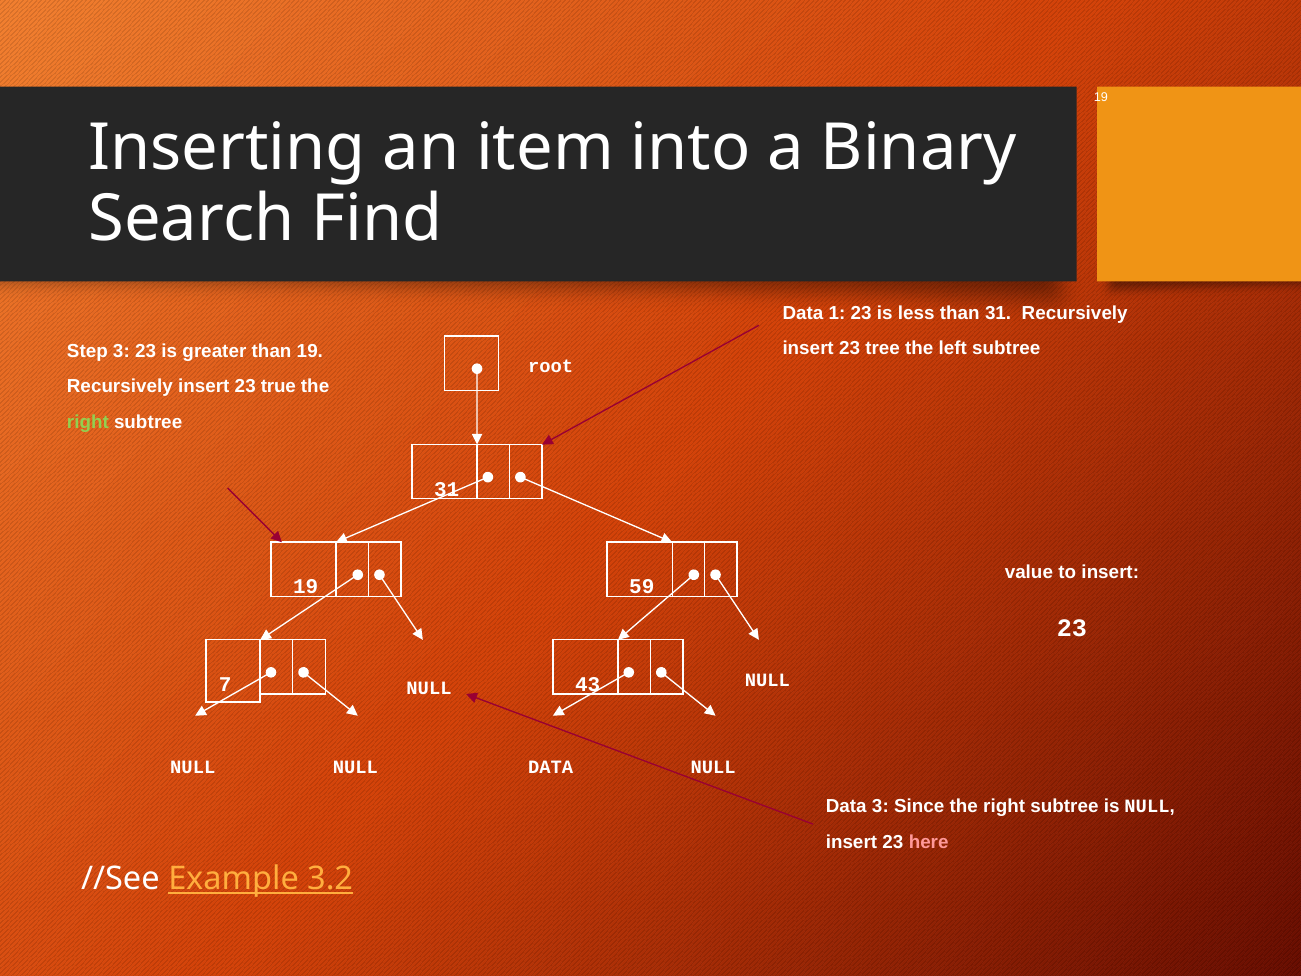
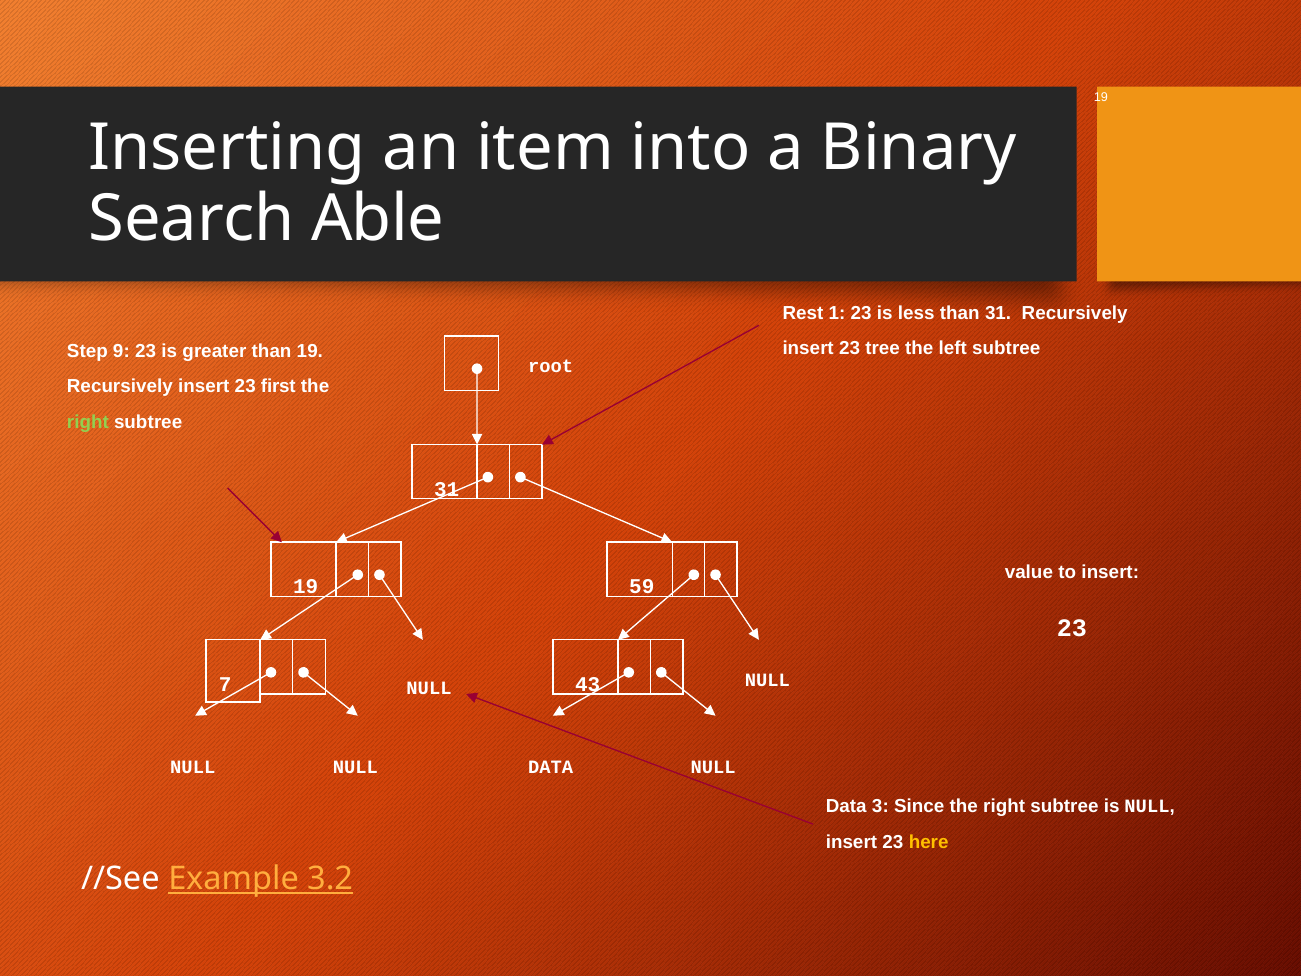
Find: Find -> Able (378, 219)
Data: Data -> Rest (803, 313)
Step 3: 3 -> 9 (121, 351)
true: true -> first (278, 387)
here colour: pink -> yellow (929, 842)
